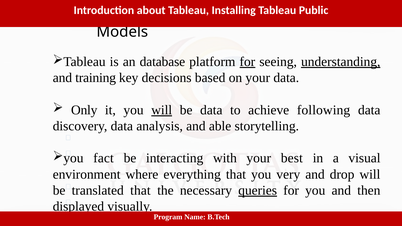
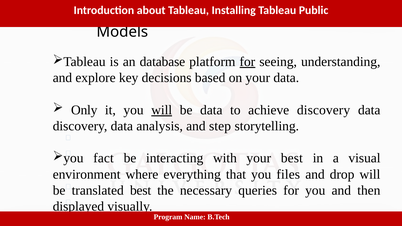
understanding underline: present -> none (341, 62)
training: training -> explore (96, 78)
achieve following: following -> discovery (324, 110)
able: able -> step (220, 126)
very: very -> files (288, 174)
translated that: that -> best (141, 190)
queries underline: present -> none (258, 190)
